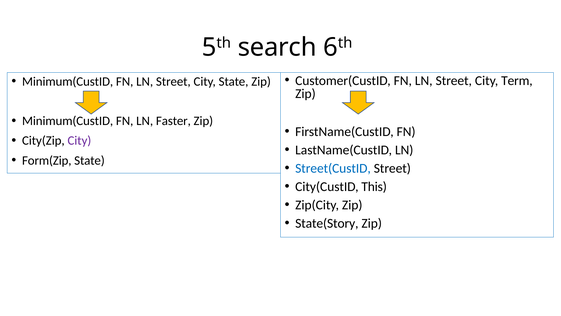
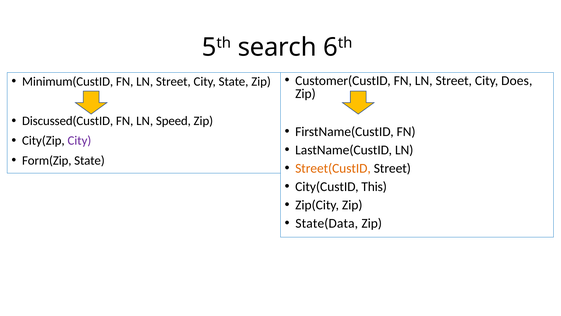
Term: Term -> Does (517, 81)
Minimum(CustID: Minimum(CustID -> Discussed(CustID (68, 121)
Faster: Faster -> Speed (173, 121)
Street(CustID colour: blue -> orange (333, 168)
State(Story: State(Story -> State(Data (327, 223)
